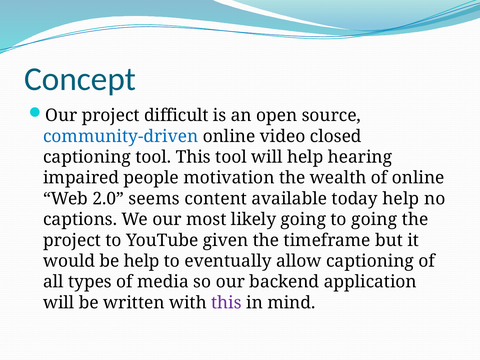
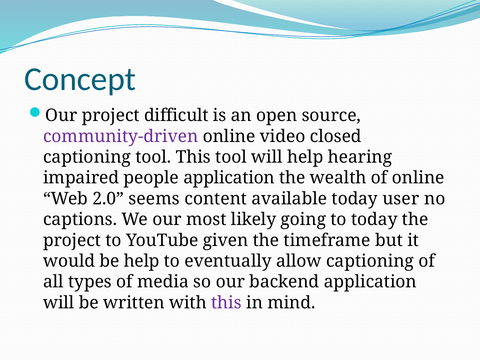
community-driven colour: blue -> purple (121, 136)
people motivation: motivation -> application (229, 178)
today help: help -> user (401, 199)
to going: going -> today (374, 220)
